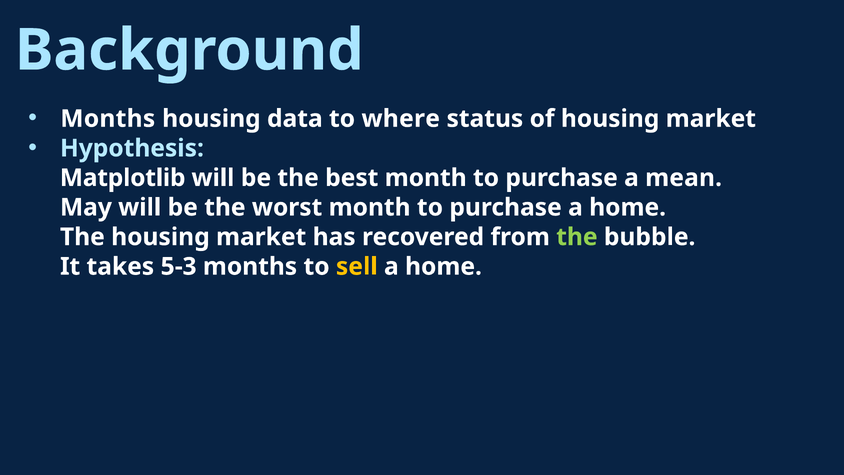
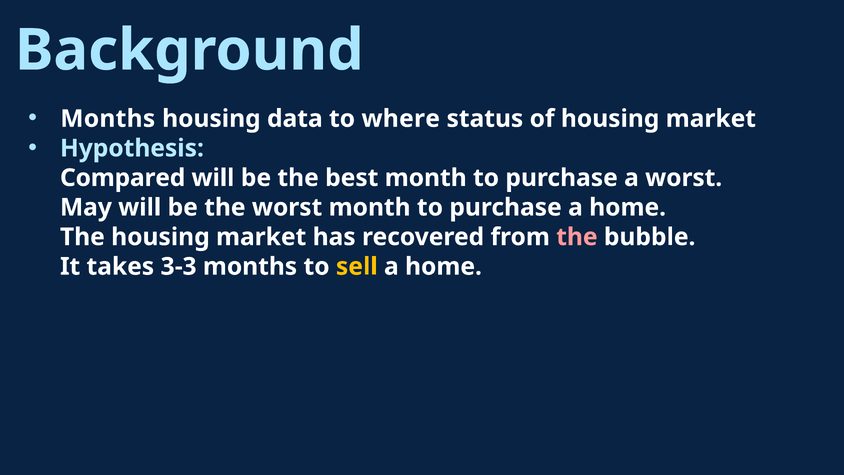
Matplotlib: Matplotlib -> Compared (123, 178)
a mean: mean -> worst (684, 178)
the colour: light green -> pink (577, 237)
5-3: 5-3 -> 3-3 (179, 266)
